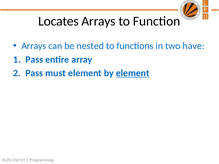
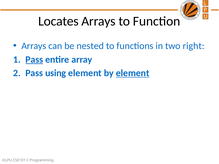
have: have -> right (194, 46)
Pass underline: none -> present (34, 60)
must: must -> using (56, 73)
